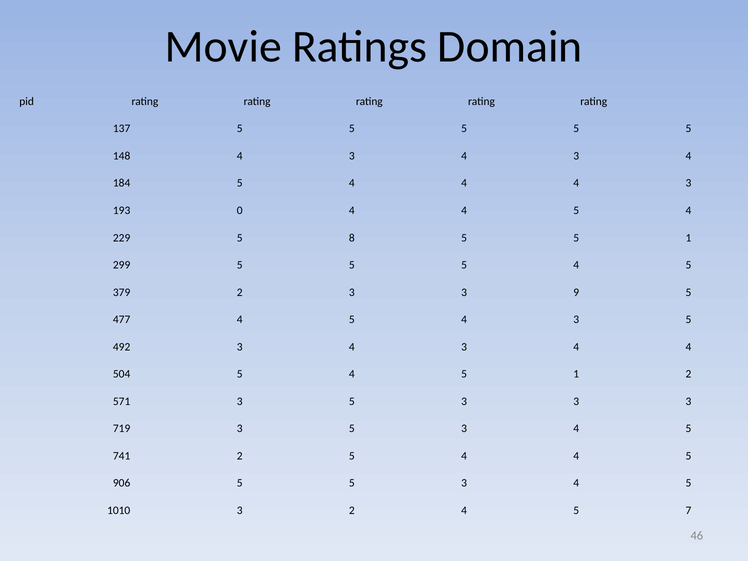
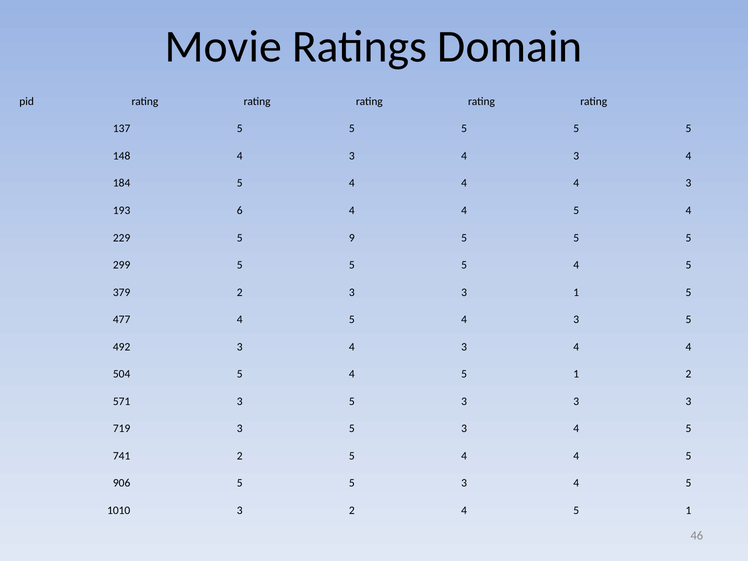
0: 0 -> 6 (240, 210)
8: 8 -> 9 (352, 238)
1: 1 -> 5 (688, 238)
3 9: 9 -> 1 (576, 292)
2 4 5 7: 7 -> 1 (688, 510)
